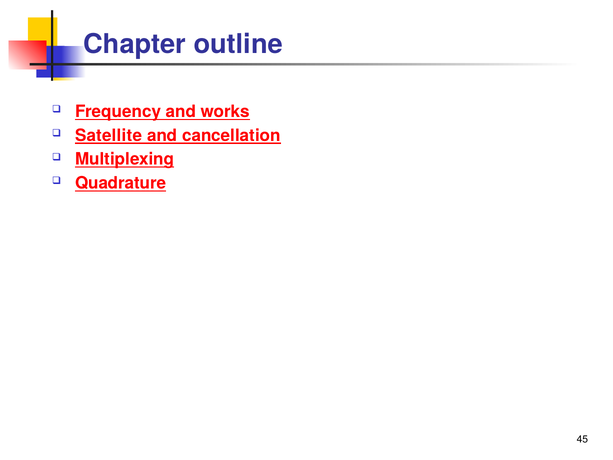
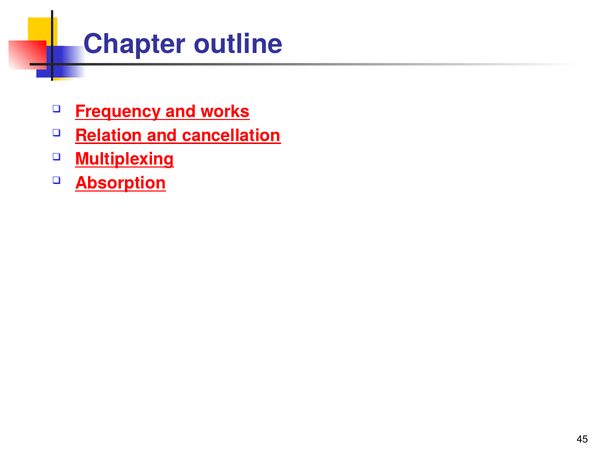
Satellite: Satellite -> Relation (109, 135)
Quadrature: Quadrature -> Absorption (121, 183)
